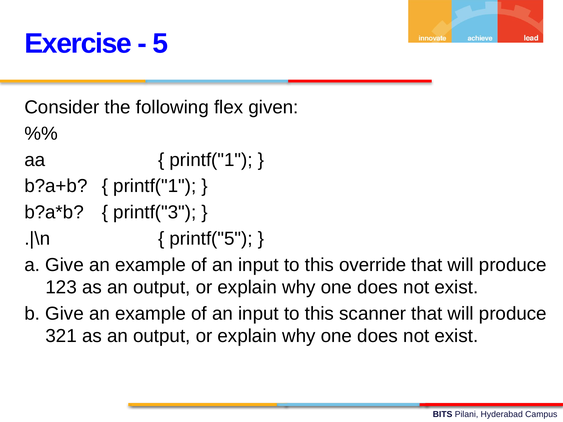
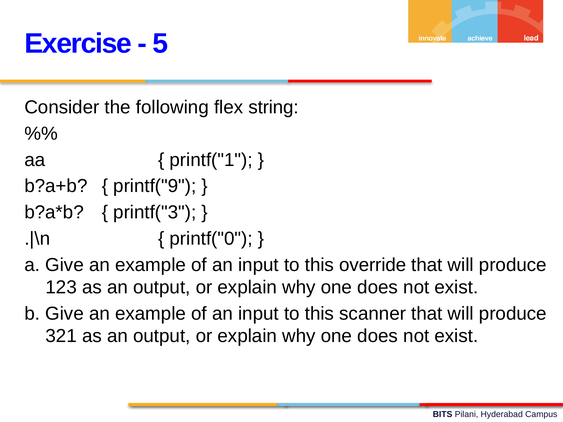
given: given -> string (274, 107)
printf("1: printf("1 -> printf("9 (155, 186)
printf("5: printf("5 -> printf("0 (211, 239)
